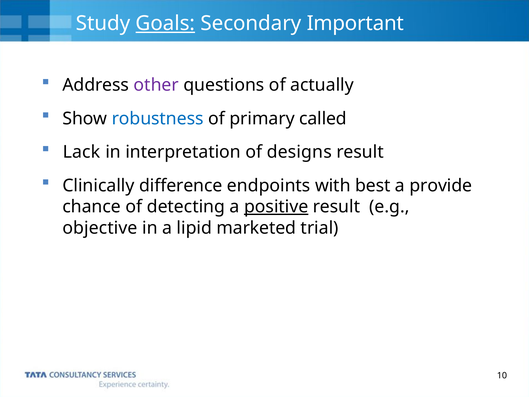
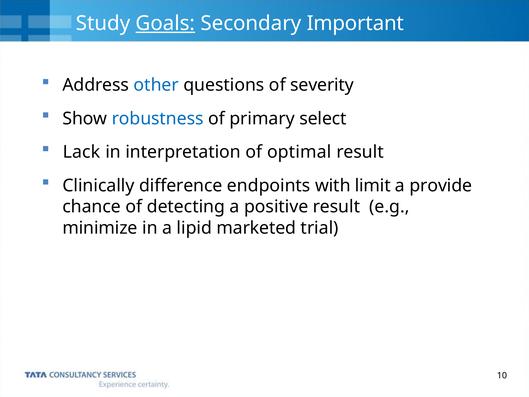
other colour: purple -> blue (156, 85)
actually: actually -> severity (322, 85)
called: called -> select (323, 118)
designs: designs -> optimal (299, 152)
best: best -> limit (373, 185)
positive underline: present -> none (276, 207)
objective: objective -> minimize (100, 228)
